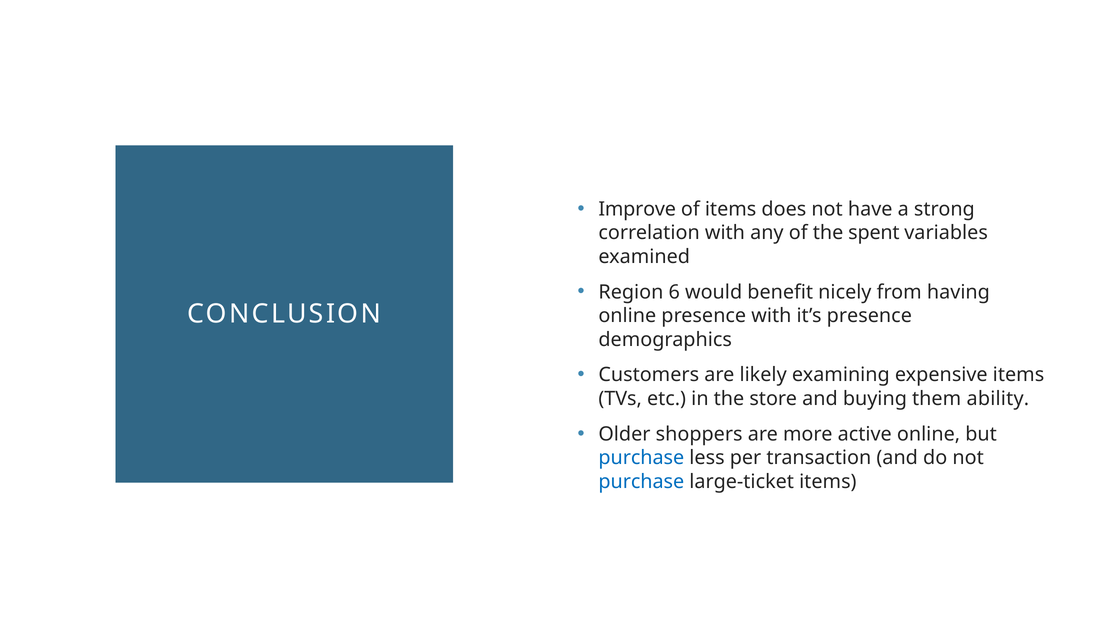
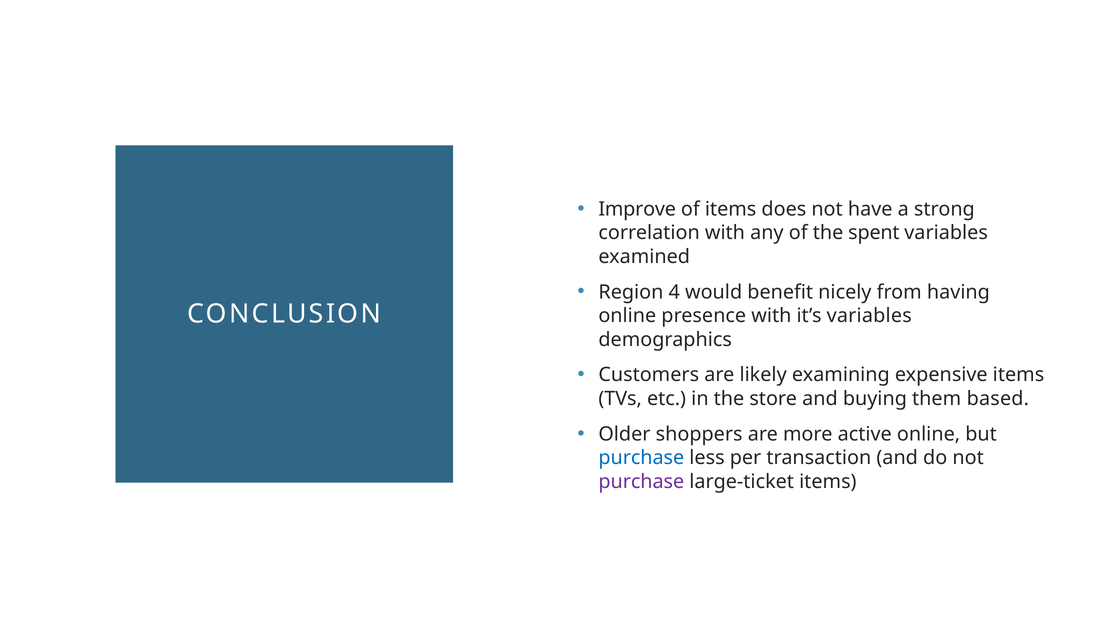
6: 6 -> 4 (674, 292)
it’s presence: presence -> variables (869, 316)
ability: ability -> based (998, 399)
purchase colour: blue -> purple (641, 482)
